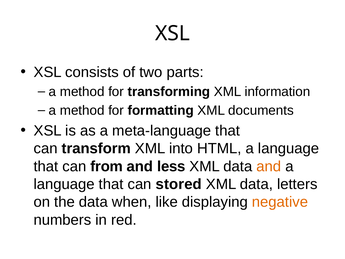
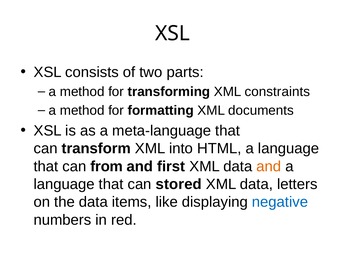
information: information -> constraints (277, 92)
less: less -> first (171, 166)
when: when -> items (132, 202)
negative colour: orange -> blue (280, 202)
